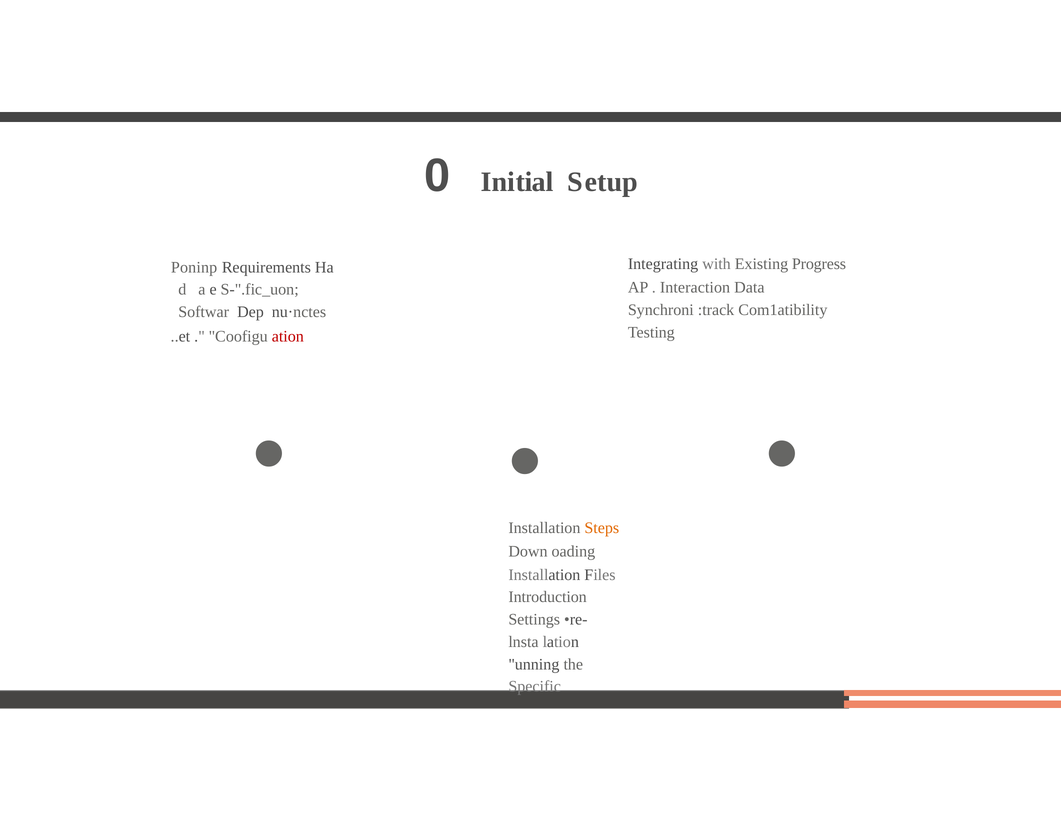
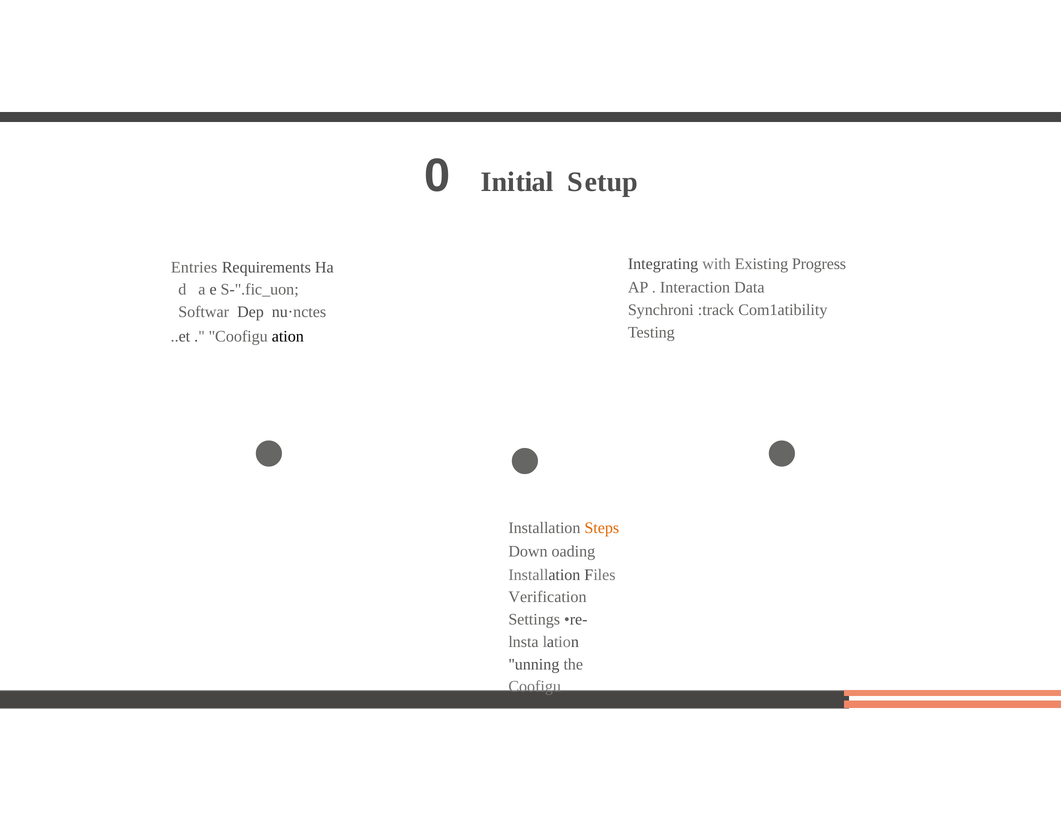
Poninp: Poninp -> Entries (194, 267)
ation colour: red -> black (288, 337)
Introduction: Introduction -> Verification (548, 597)
Specific: Specific -> Coofigu (535, 687)
